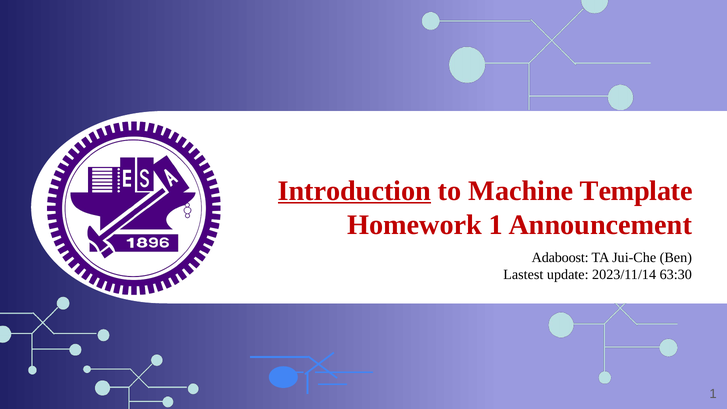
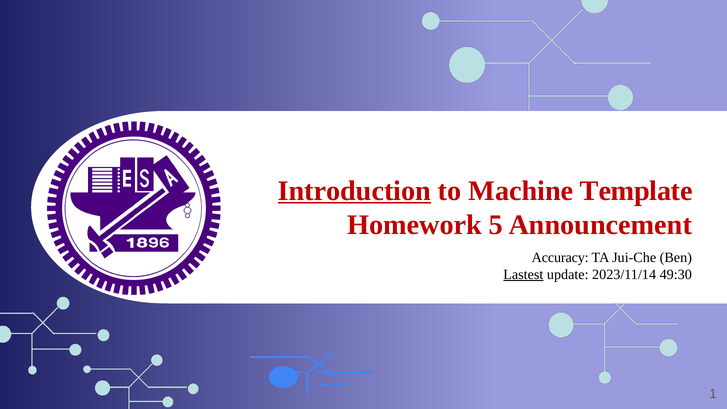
Homework 1: 1 -> 5 (496, 225)
Adaboost: Adaboost -> Accuracy (560, 258)
Lastest underline: none -> present (523, 274)
63:30: 63:30 -> 49:30 (676, 274)
